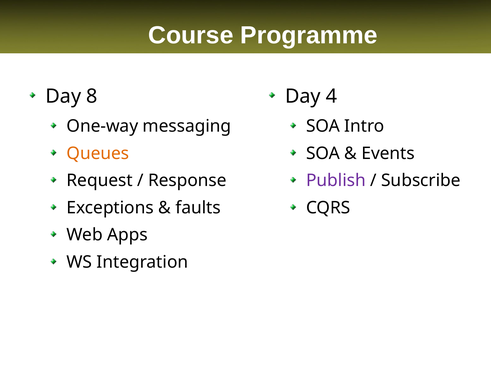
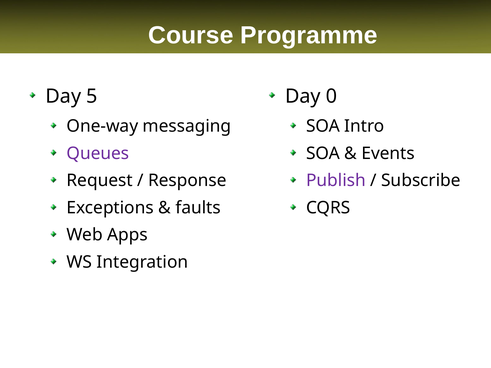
8: 8 -> 5 (92, 96)
4: 4 -> 0 (332, 96)
Queues colour: orange -> purple (98, 153)
